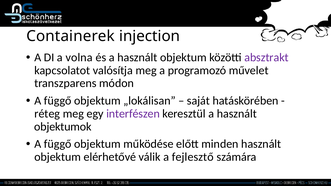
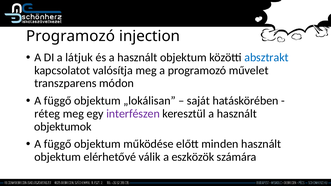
Containerek: Containerek -> Programozó (71, 36)
volna: volna -> látjuk (79, 58)
absztrakt colour: purple -> blue (267, 58)
fejlesztő: fejlesztő -> eszközök (193, 157)
